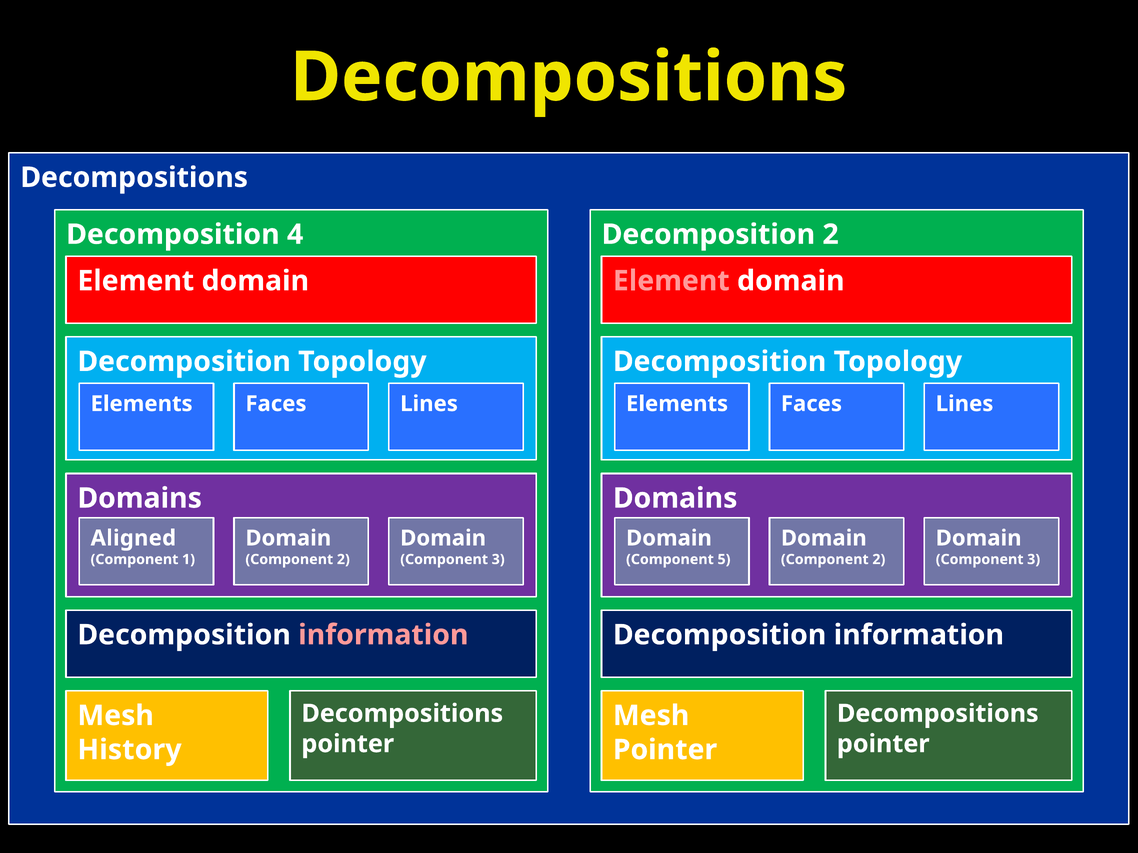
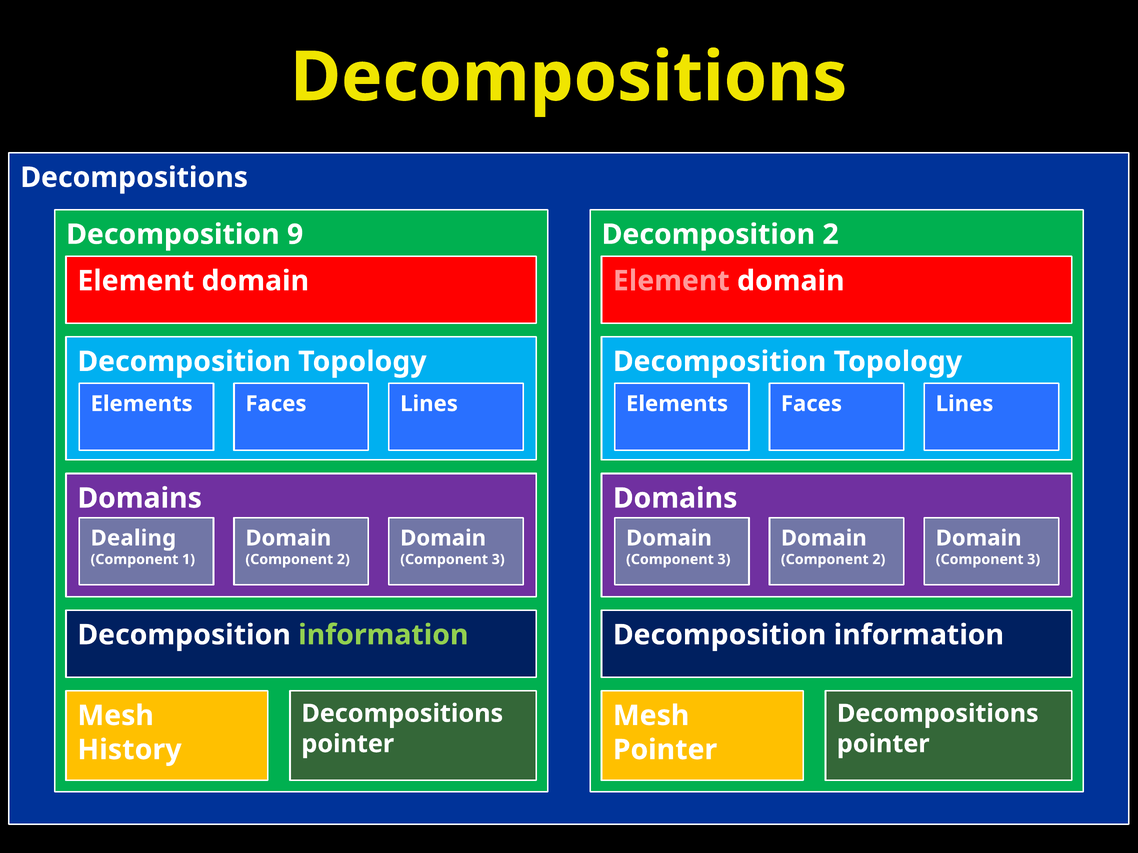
4: 4 -> 9 (295, 235)
Aligned: Aligned -> Dealing (133, 538)
5: 5 -> 3 (724, 560)
information colour: pink -> light green (383, 635)
